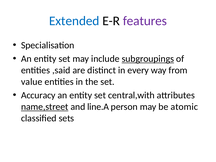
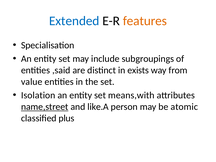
features colour: purple -> orange (145, 21)
subgroupings underline: present -> none (148, 59)
every: every -> exists (138, 70)
Accuracy: Accuracy -> Isolation (38, 95)
central,with: central,with -> means,with (131, 95)
line.A: line.A -> like.A (98, 107)
sets: sets -> plus (66, 118)
